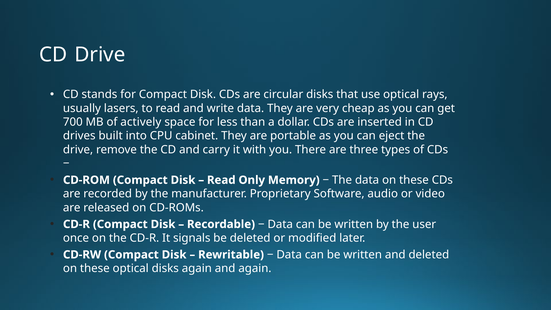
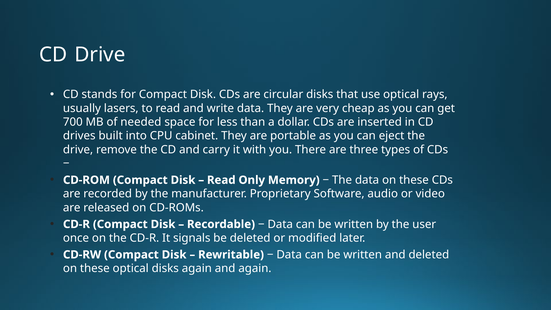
actively: actively -> needed (141, 122)
